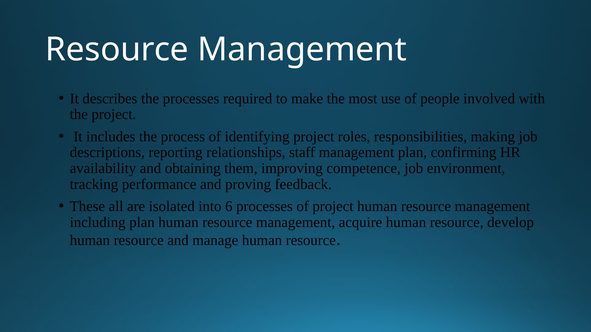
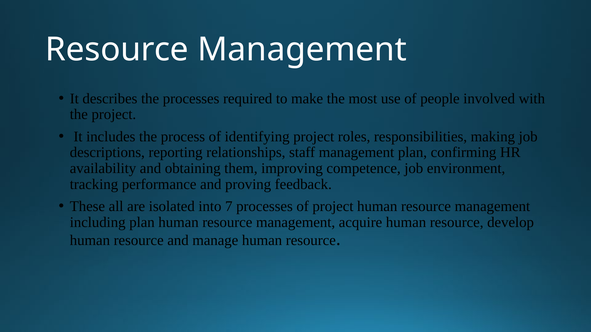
6: 6 -> 7 (229, 207)
